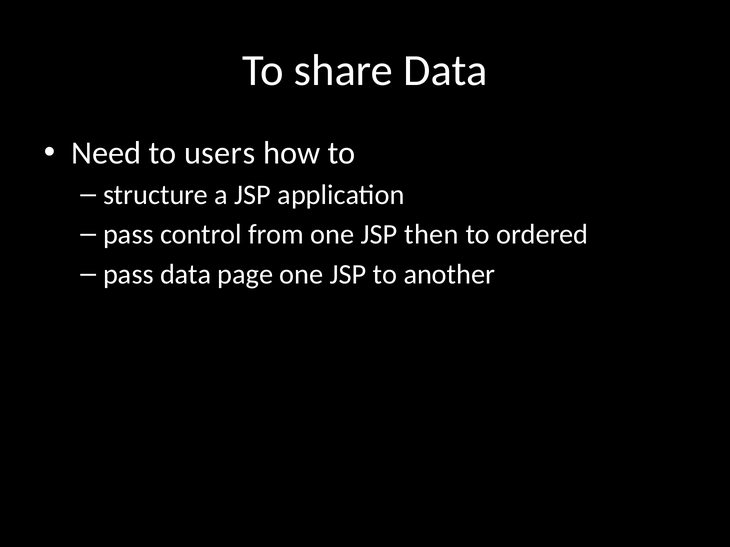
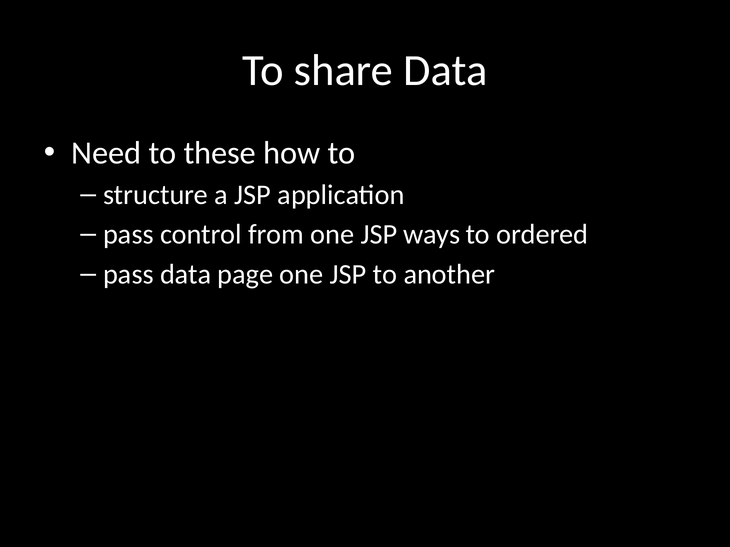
users: users -> these (220, 153)
then: then -> ways (432, 235)
